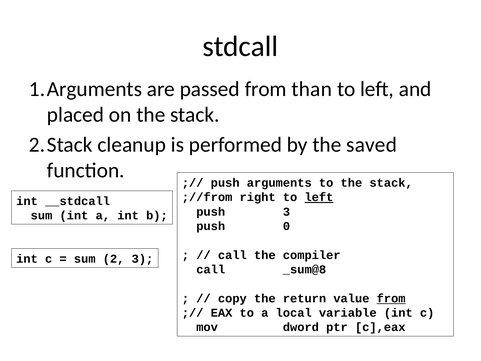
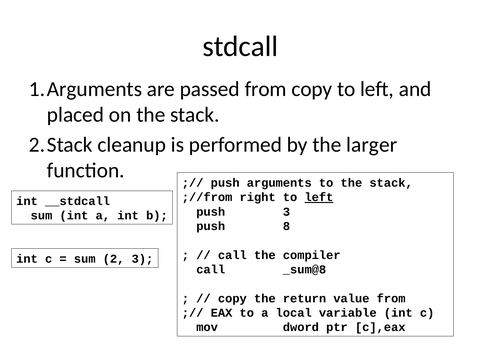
from than: than -> copy (312, 89)
saved: saved -> larger (372, 145)
0: 0 -> 8 (286, 226)
from underline: present -> none (391, 298)
